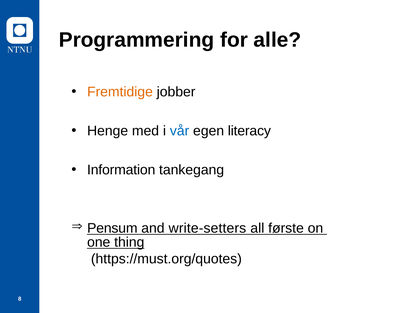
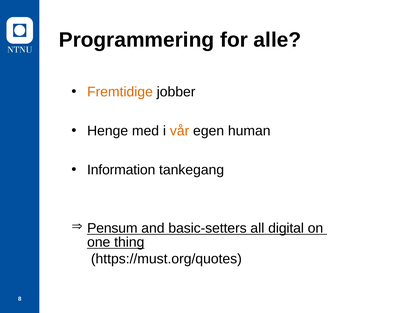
vår colour: blue -> orange (180, 131)
literacy: literacy -> human (249, 131)
write-setters: write-setters -> basic-setters (208, 229)
første: første -> digital (286, 229)
